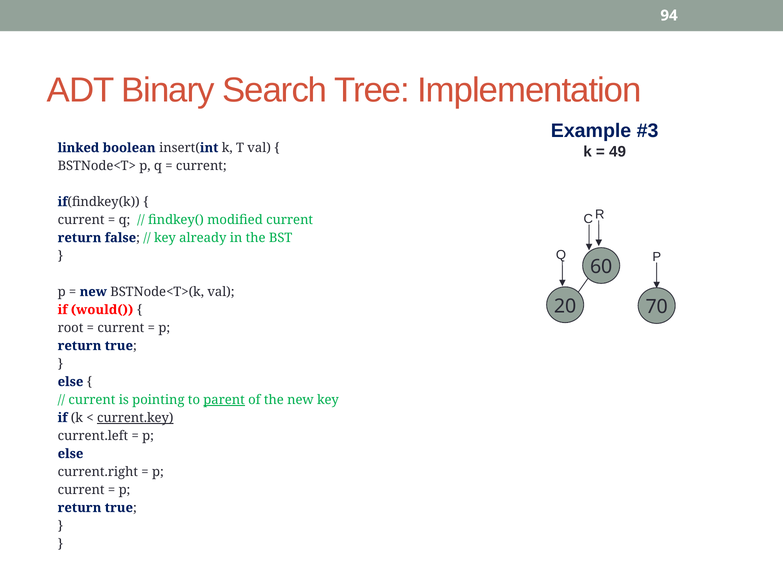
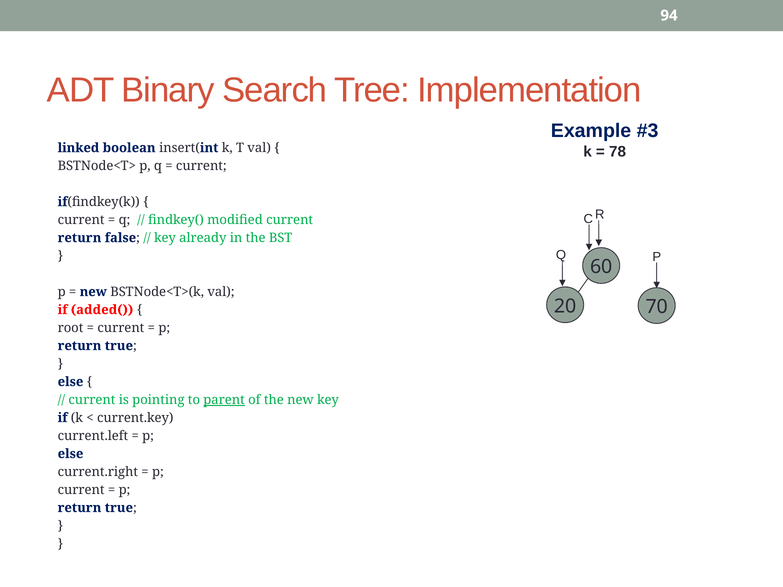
49: 49 -> 78 (618, 152)
would(: would( -> added( (102, 310)
current.key underline: present -> none (135, 418)
